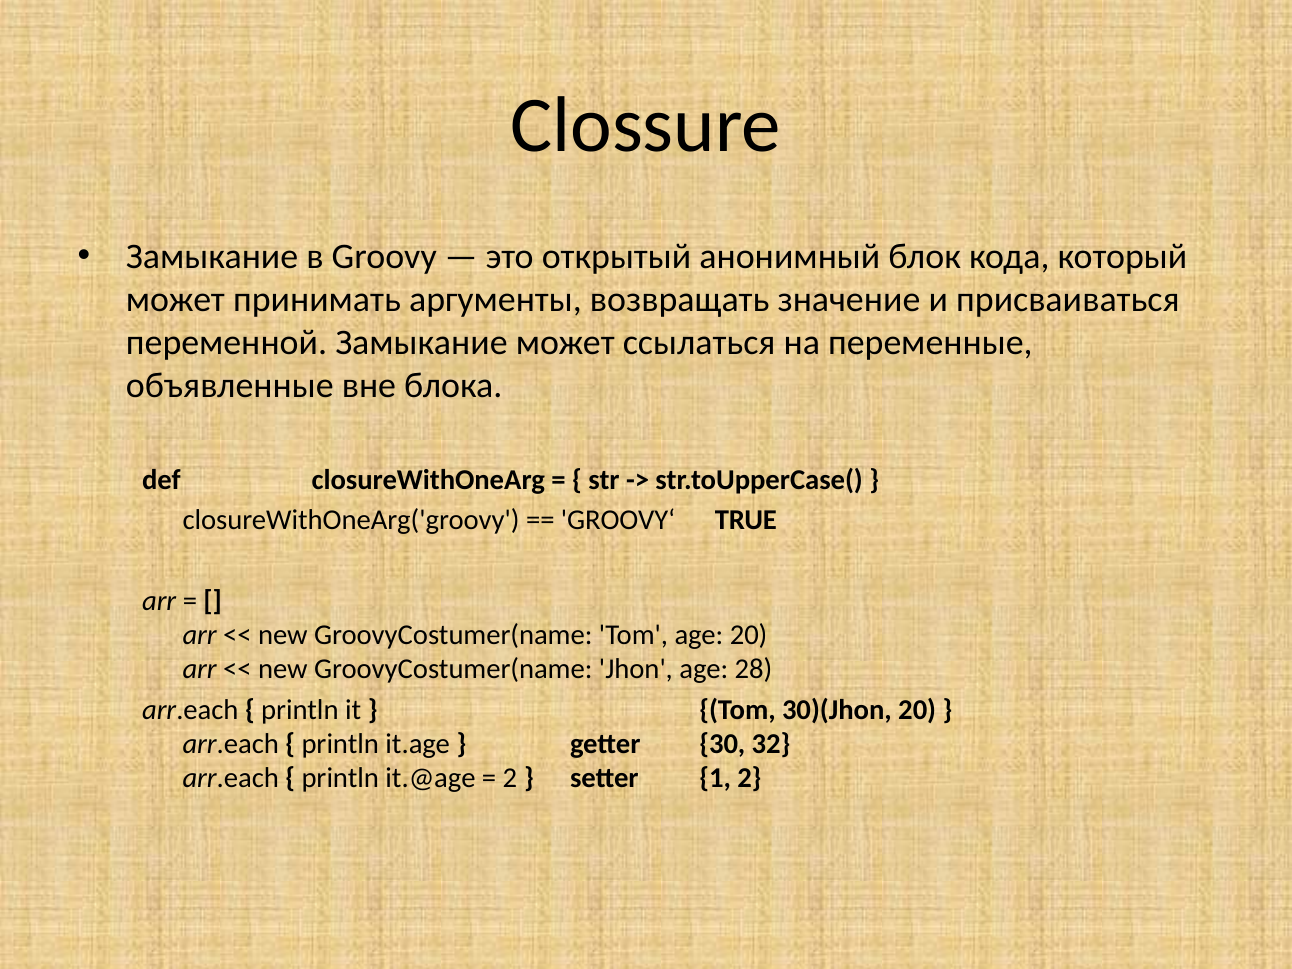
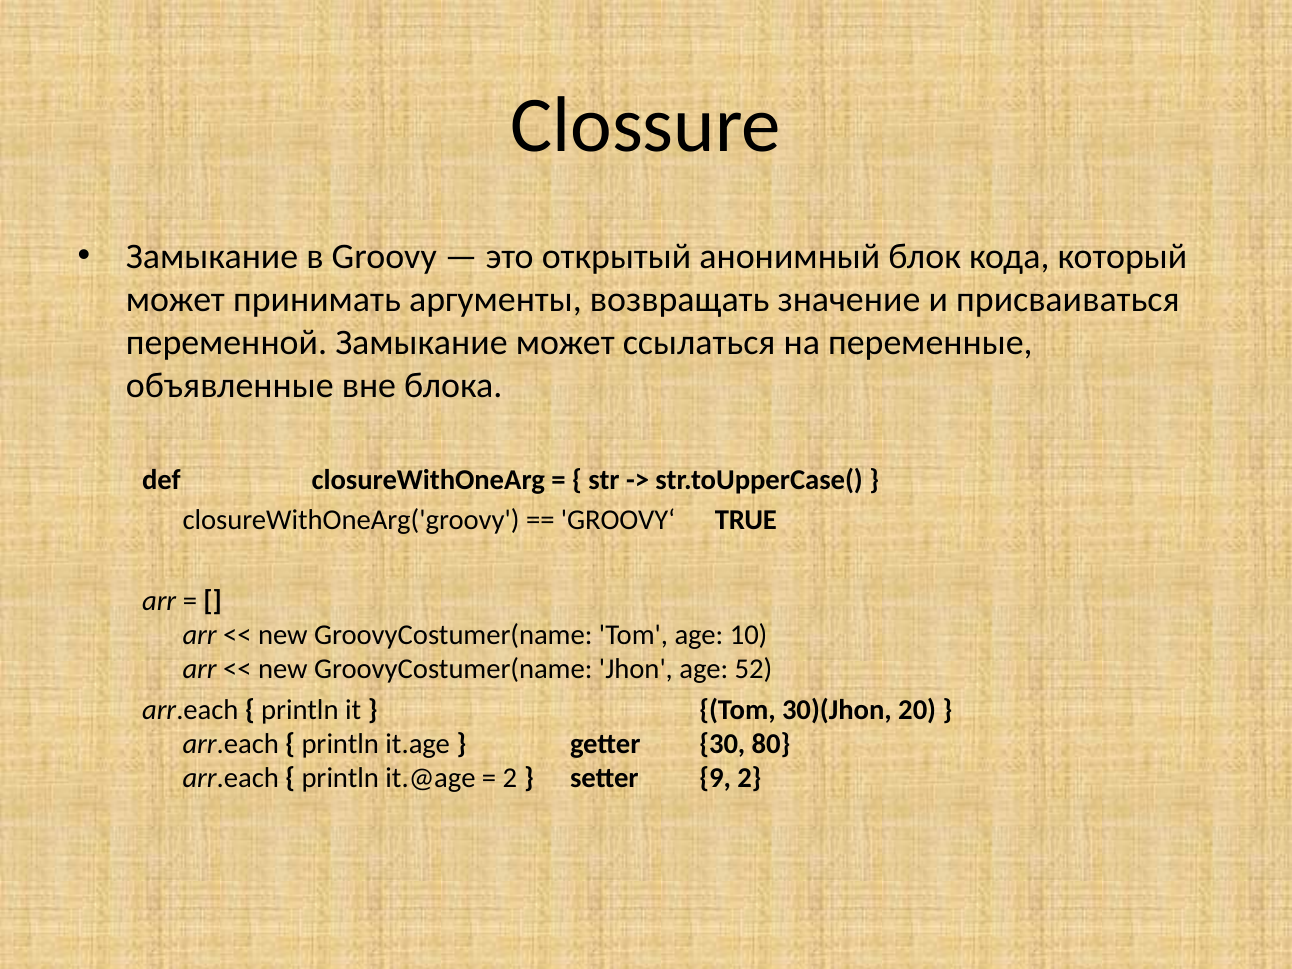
age 20: 20 -> 10 (749, 635)
28: 28 -> 52 (754, 669)
32: 32 -> 80 (771, 744)
1: 1 -> 9 (715, 778)
